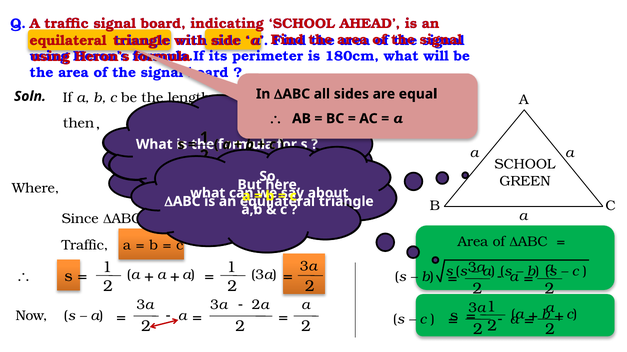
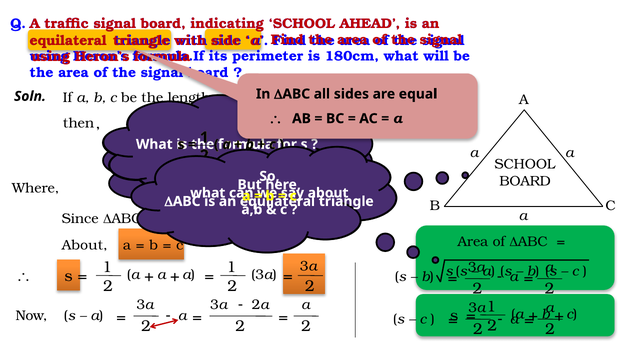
GREEN: GREEN -> BOARD (525, 181)
Traffic: Traffic -> About (85, 246)
